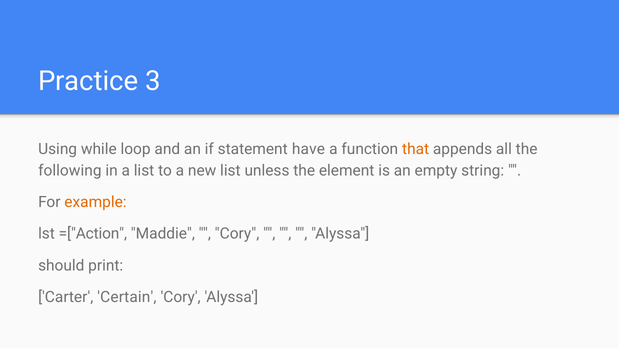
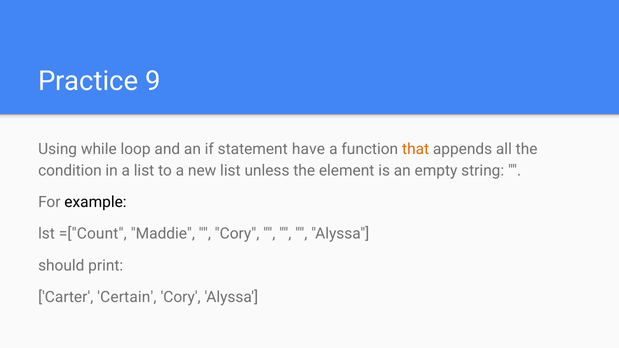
3: 3 -> 9 (153, 81)
following: following -> condition (70, 171)
example colour: orange -> black (95, 202)
=["Action: =["Action -> =["Count (93, 234)
